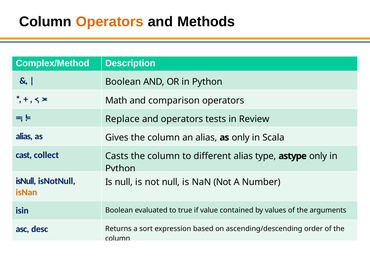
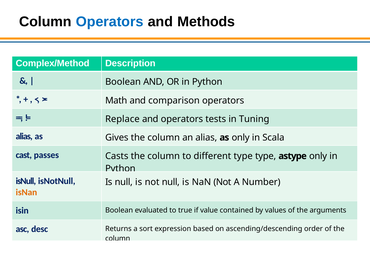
Operators colour: orange -> blue (110, 22)
Review: Review -> Tuning (254, 119)
collect: collect -> passes (46, 155)
different alias: alias -> type (243, 156)
